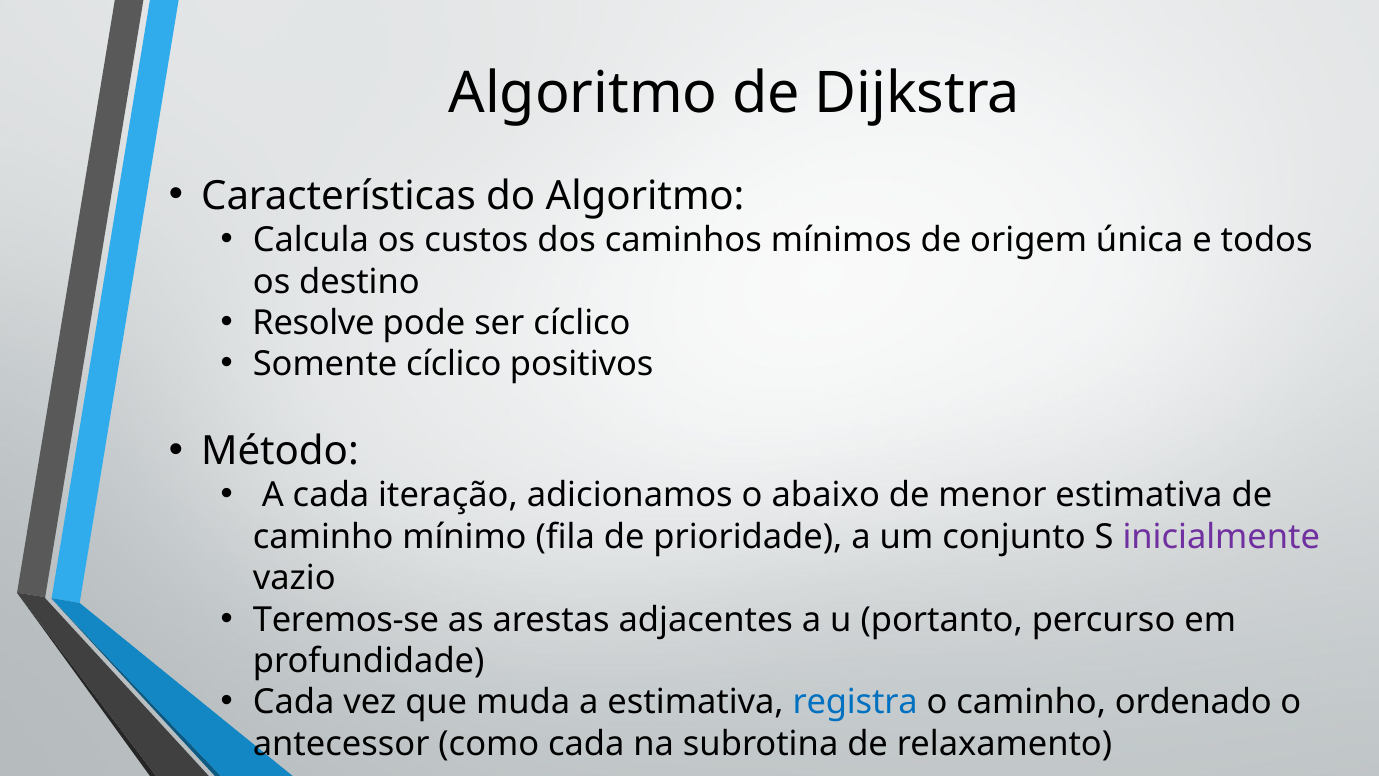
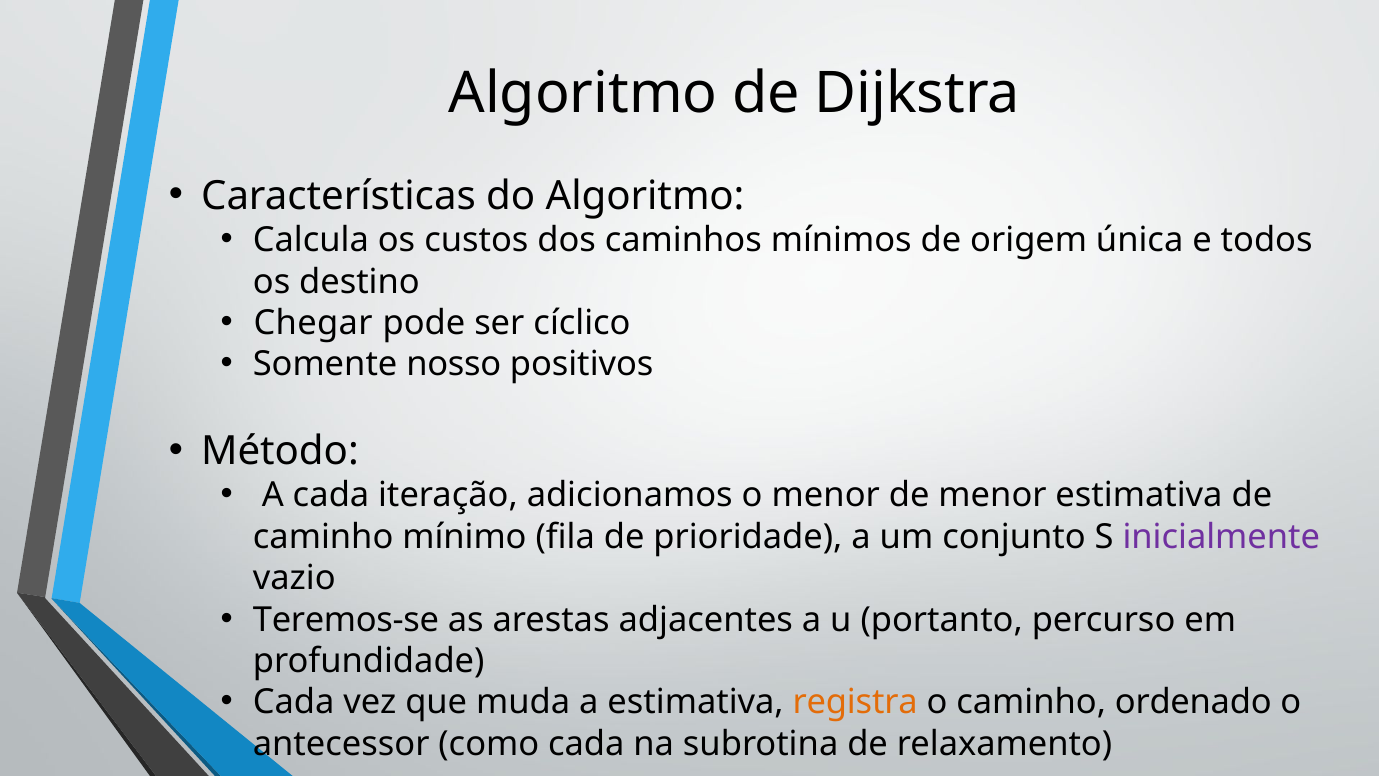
Resolve: Resolve -> Chegar (313, 323)
Somente cíclico: cíclico -> nosso (454, 364)
o abaixo: abaixo -> menor (826, 495)
registra colour: blue -> orange (855, 702)
